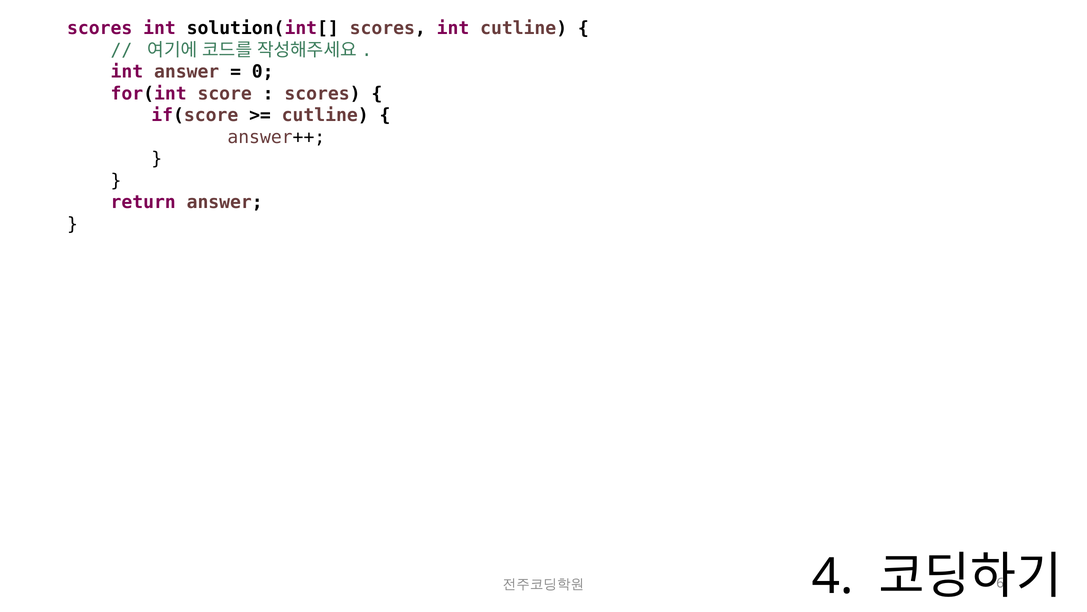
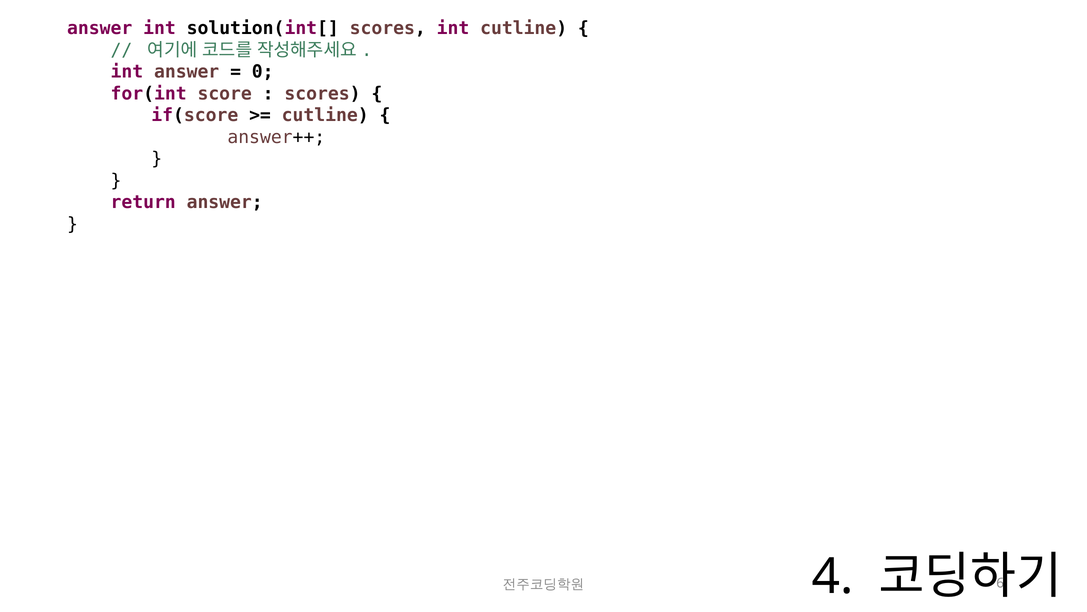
scores: scores -> answer (100, 28)
